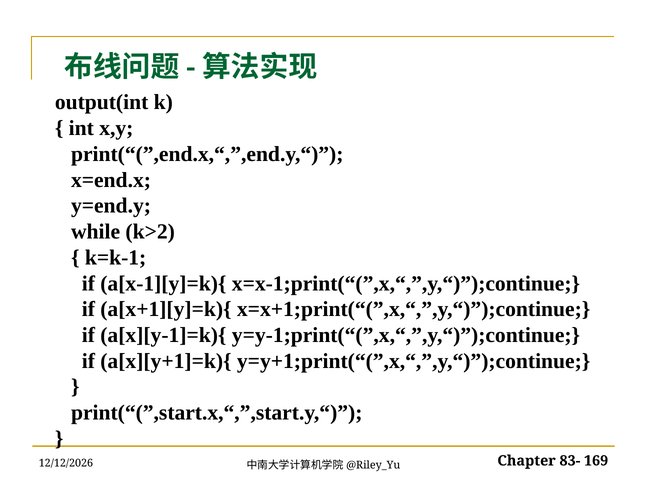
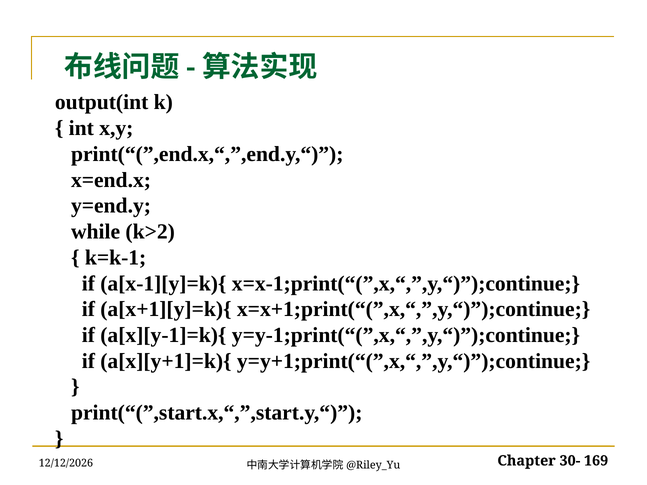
83-: 83- -> 30- (570, 461)
